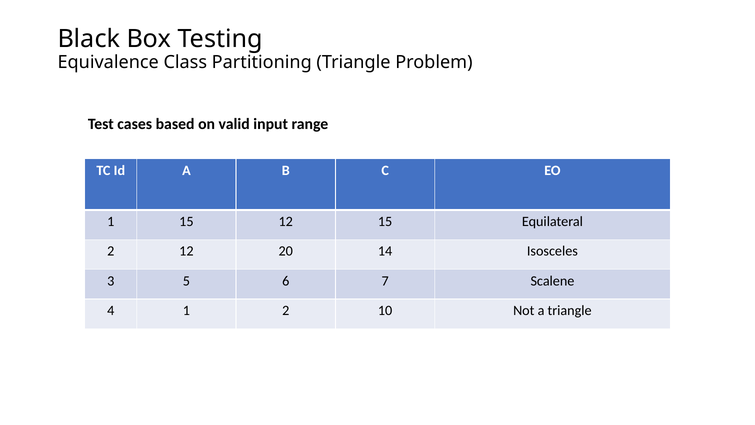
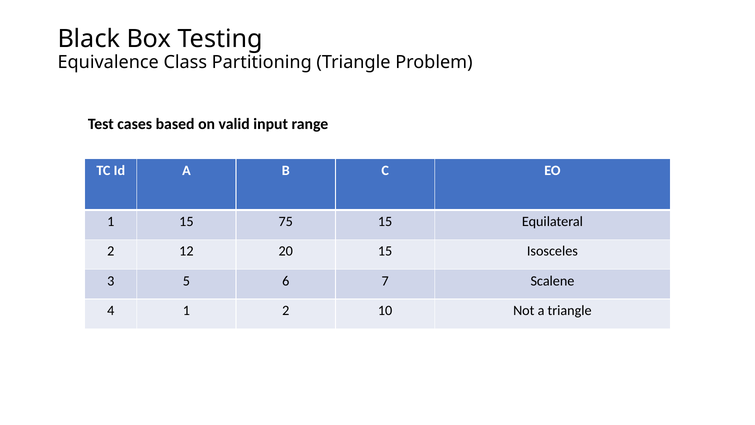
15 12: 12 -> 75 (286, 221)
20 14: 14 -> 15 (385, 251)
